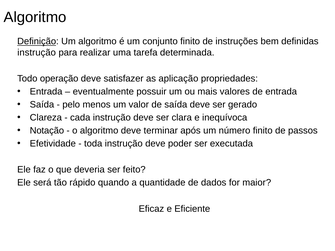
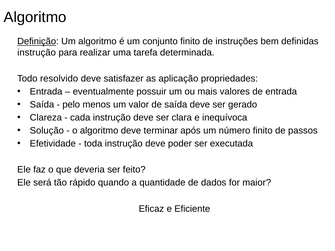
operação: operação -> resolvido (59, 79)
Notação: Notação -> Solução (47, 131)
